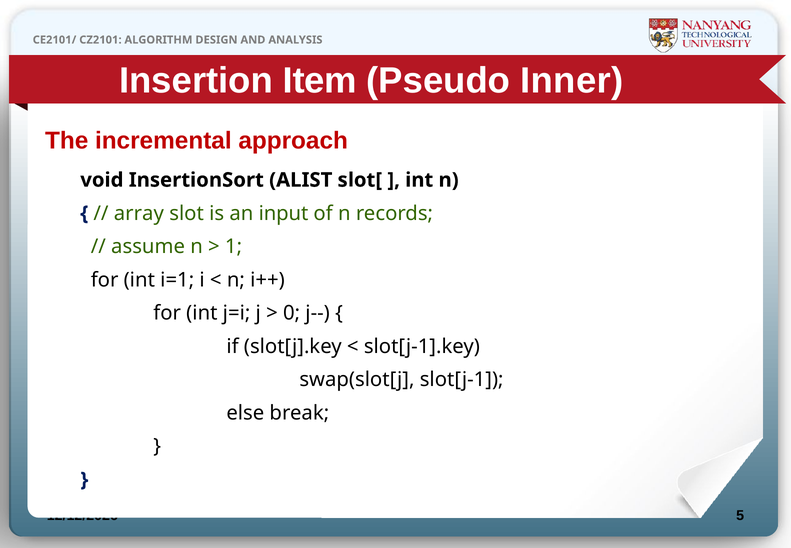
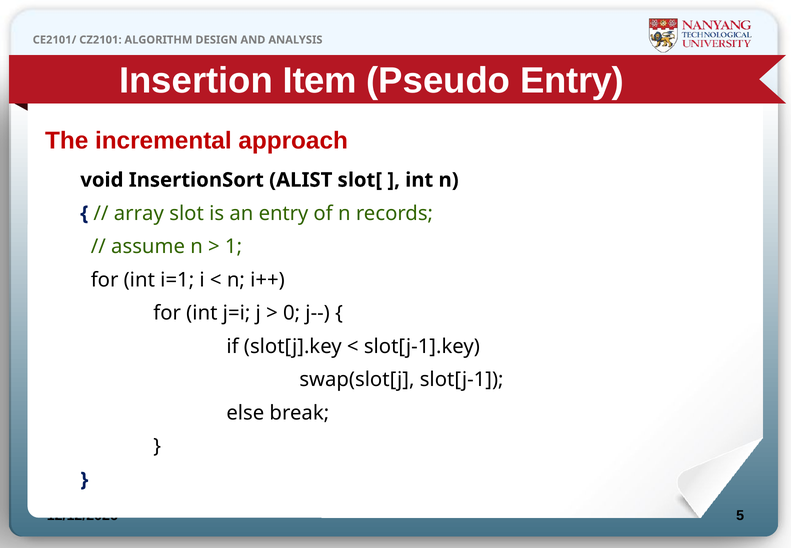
Pseudo Inner: Inner -> Entry (572, 81)
an input: input -> entry (284, 213)
